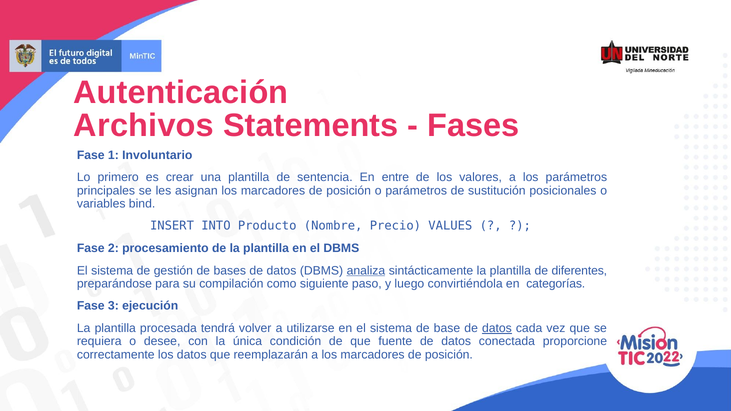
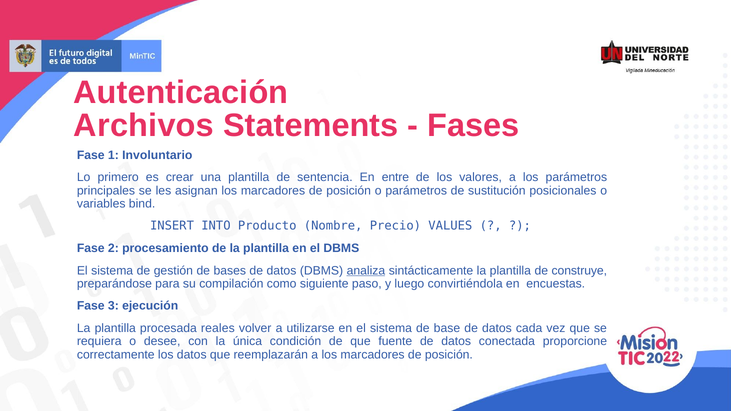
diferentes: diferentes -> construye (579, 271)
categorías: categorías -> encuestas (556, 284)
tendrá: tendrá -> reales (218, 328)
datos underline: present -> none (497, 328)
